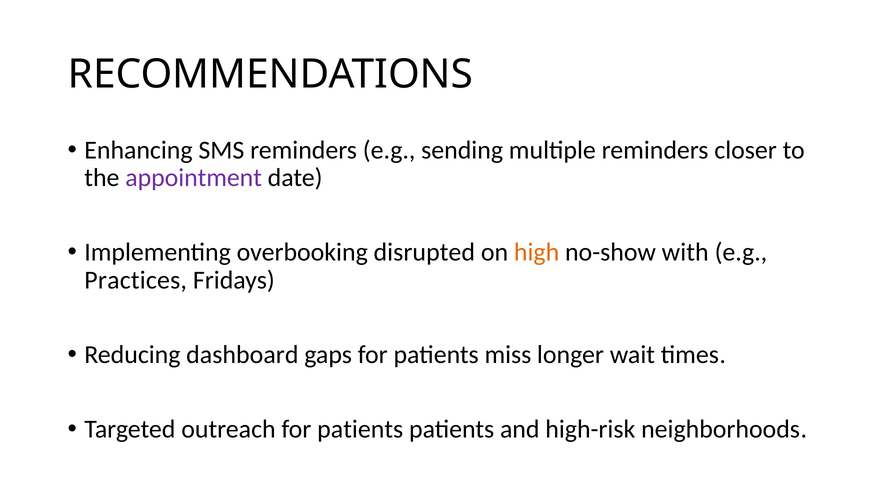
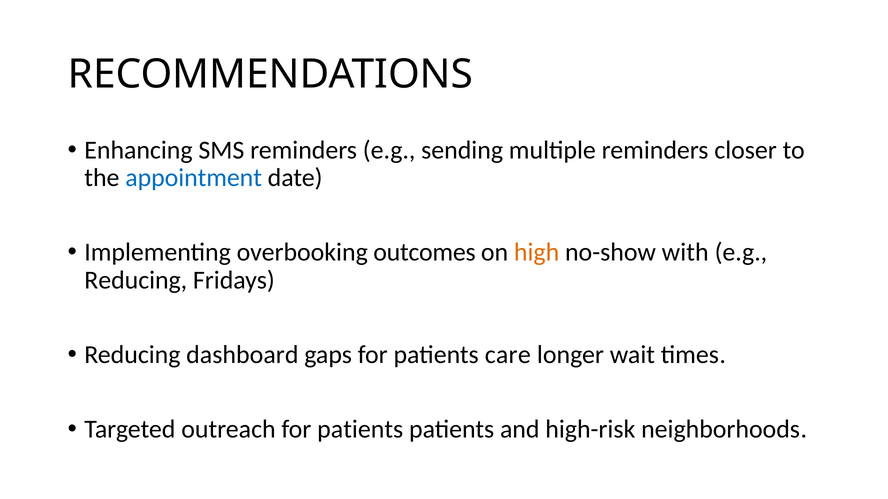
appointment colour: purple -> blue (194, 178)
disrupted: disrupted -> outcomes (424, 253)
Practices: Practices -> Reducing (136, 281)
miss: miss -> care (508, 355)
